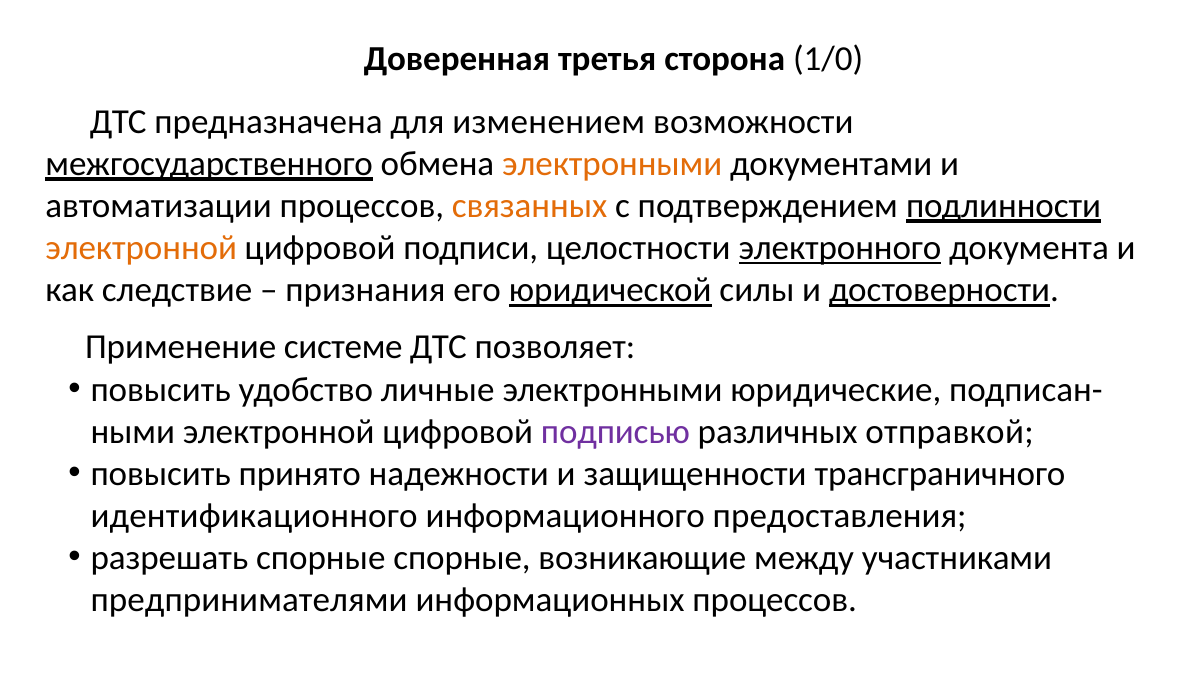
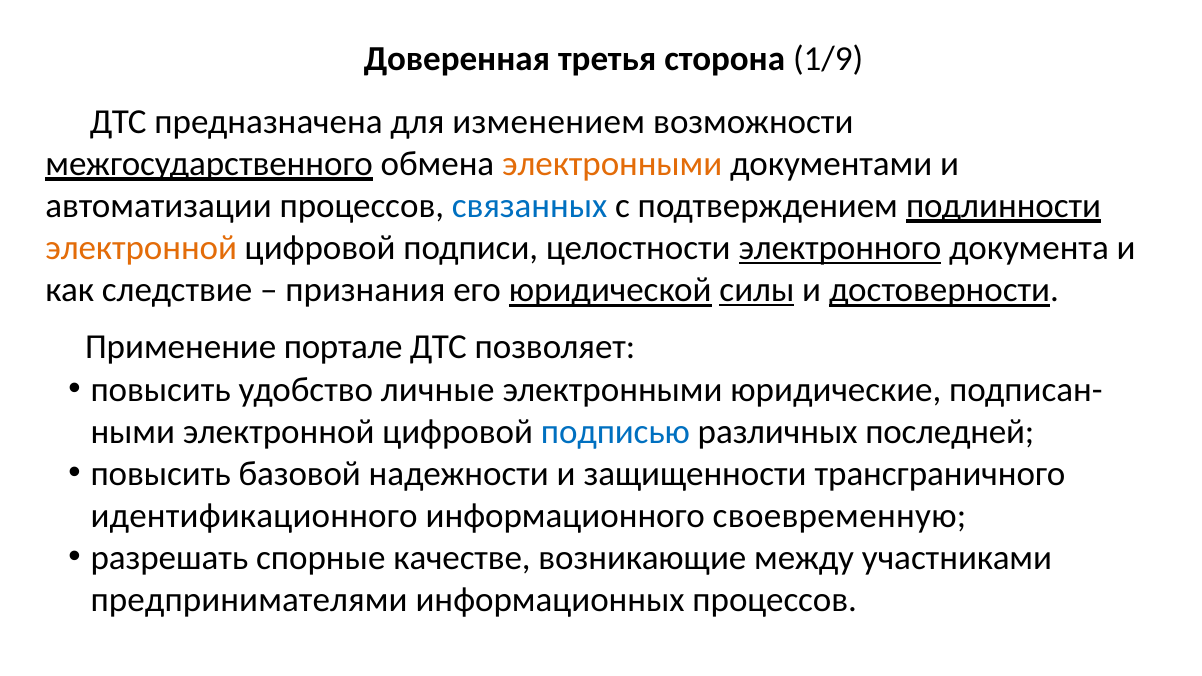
1/0: 1/0 -> 1/9 (828, 59)
связанных colour: orange -> blue (530, 206)
силы underline: none -> present (757, 290)
системе: системе -> портале (343, 347)
подписью colour: purple -> blue (615, 432)
отправкой: отправкой -> последней (950, 432)
принято: принято -> базовой (300, 474)
предоставления: предоставления -> своевременную (840, 516)
спорные спорные: спорные -> качестве (462, 558)
